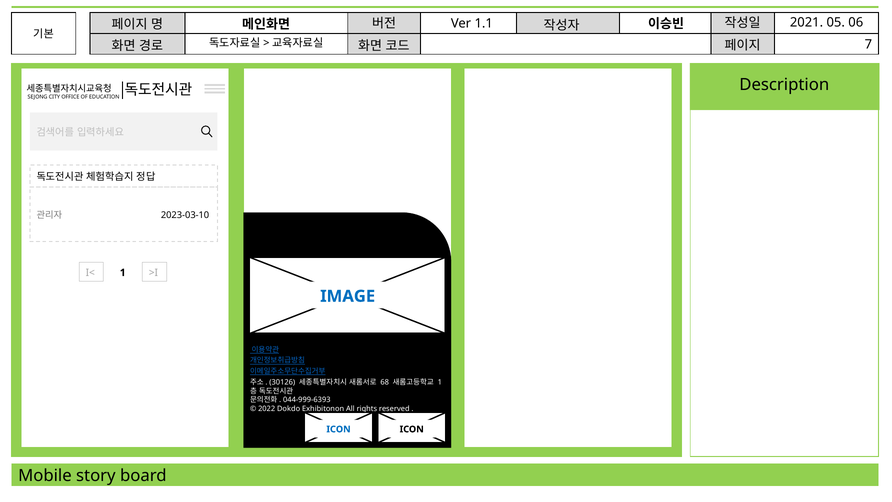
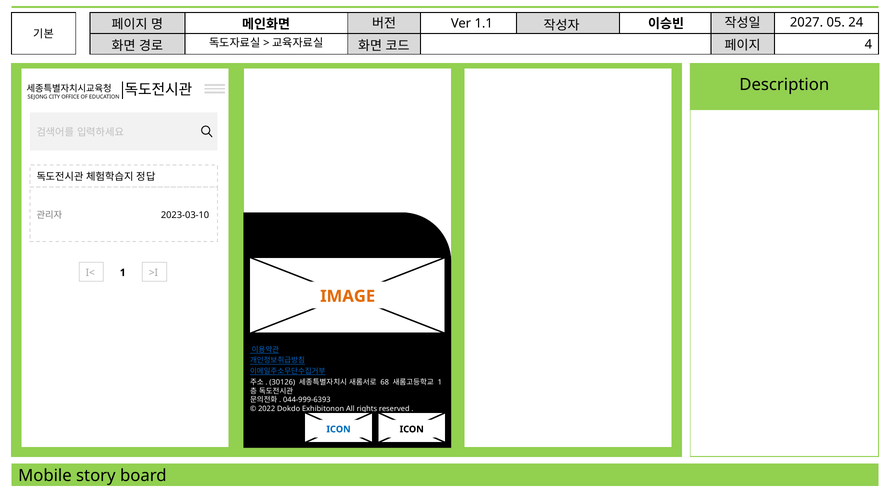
2021: 2021 -> 2027 (807, 22)
06: 06 -> 24 (856, 22)
7: 7 -> 4 (868, 44)
IMAGE colour: blue -> orange (348, 296)
